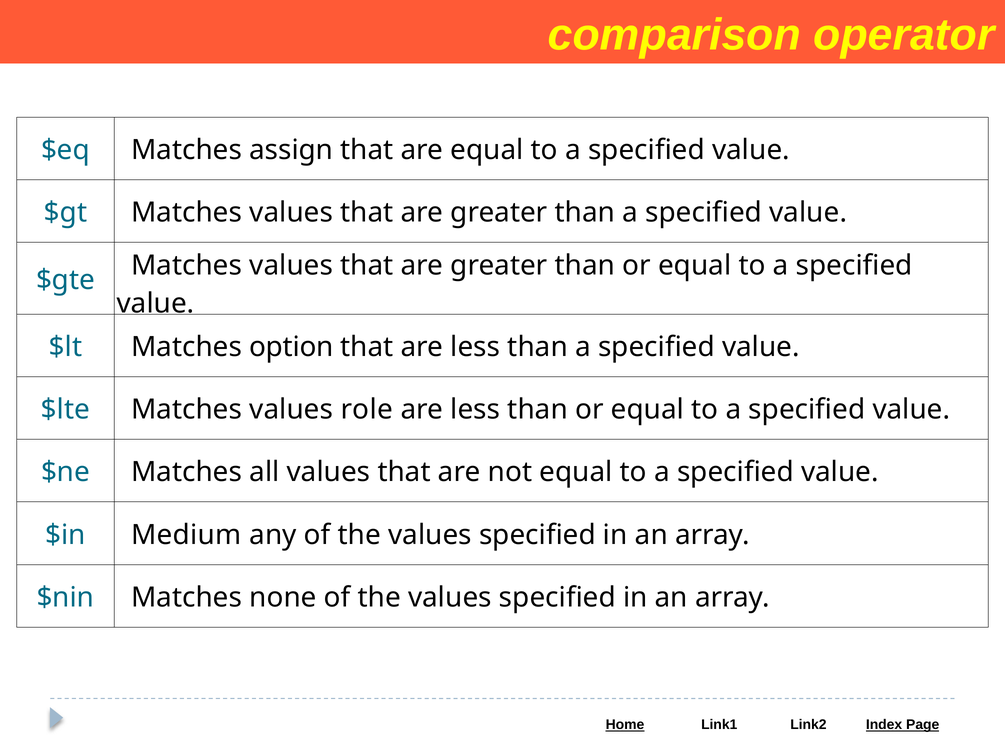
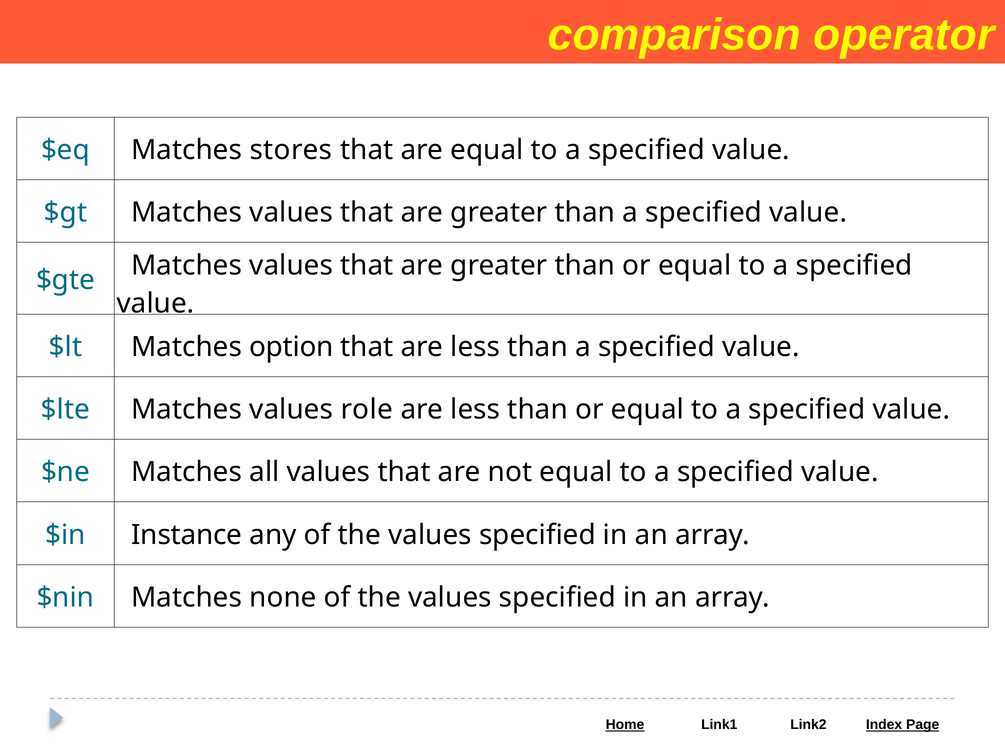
assign: assign -> stores (291, 150)
Medium: Medium -> Instance (187, 535)
